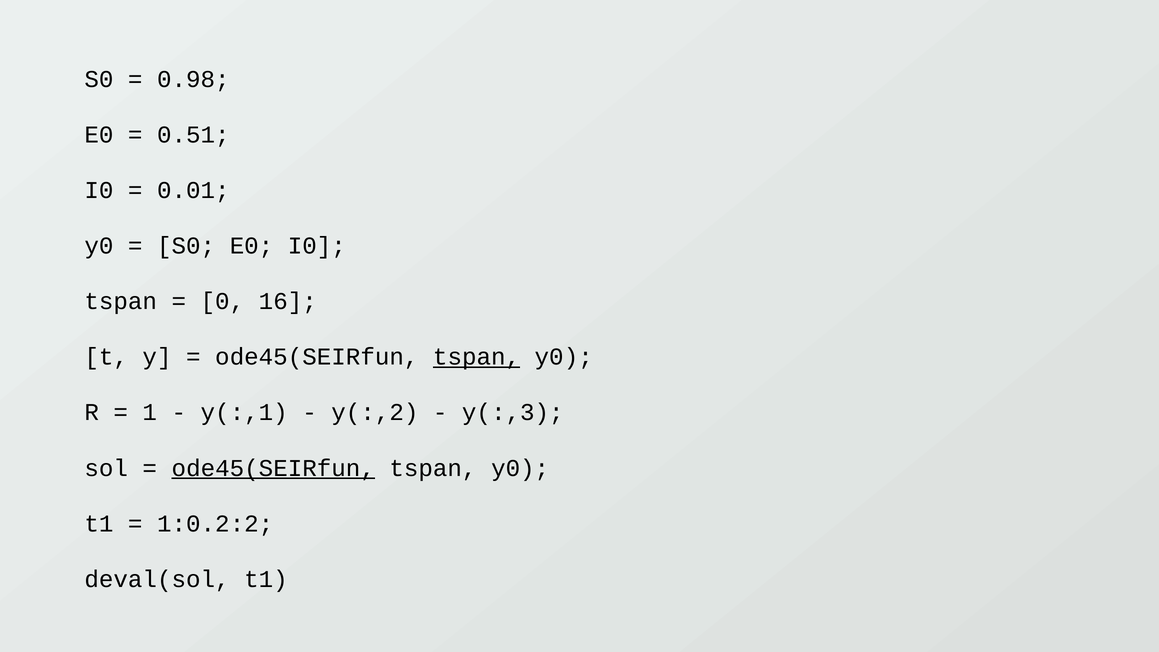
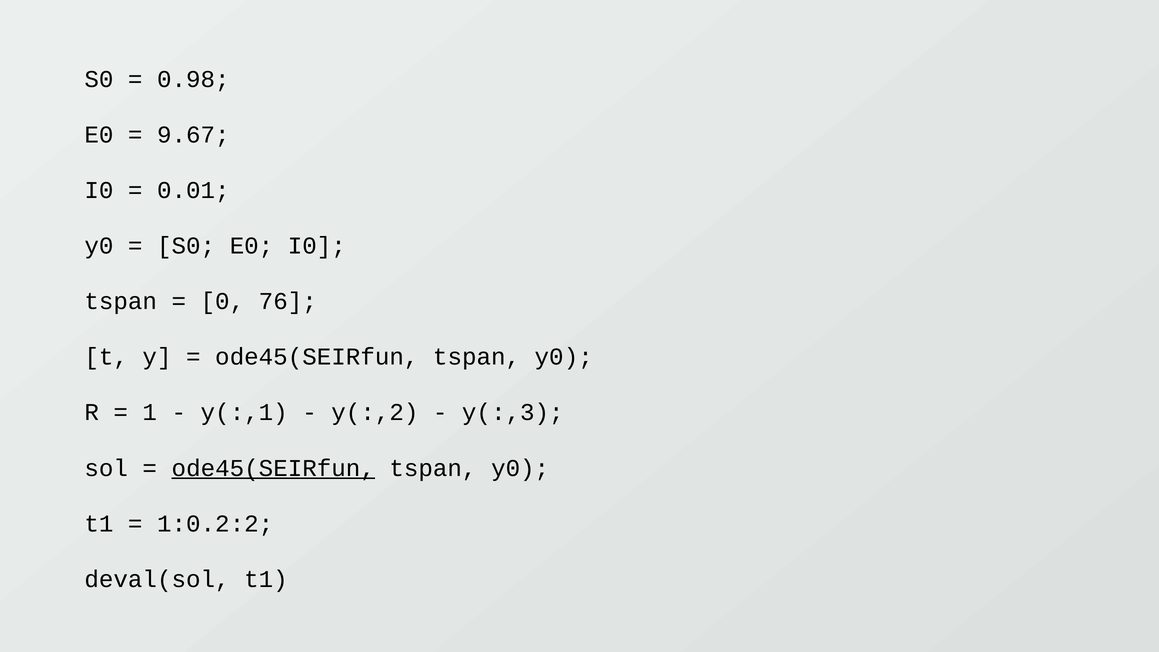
0.51: 0.51 -> 9.67 (193, 135)
16: 16 -> 76 (288, 301)
tspan underline: present -> none (477, 357)
